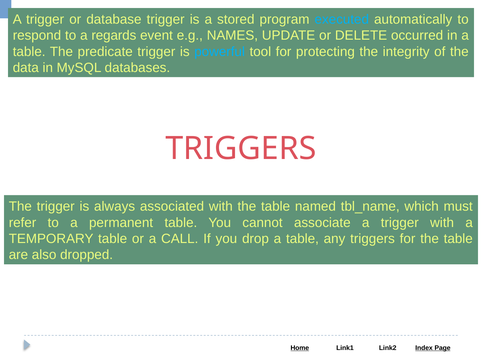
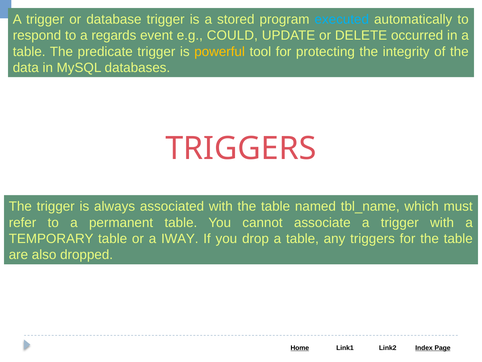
NAMES: NAMES -> COULD (232, 35)
powerful colour: light blue -> yellow (220, 52)
CALL: CALL -> IWAY (180, 238)
